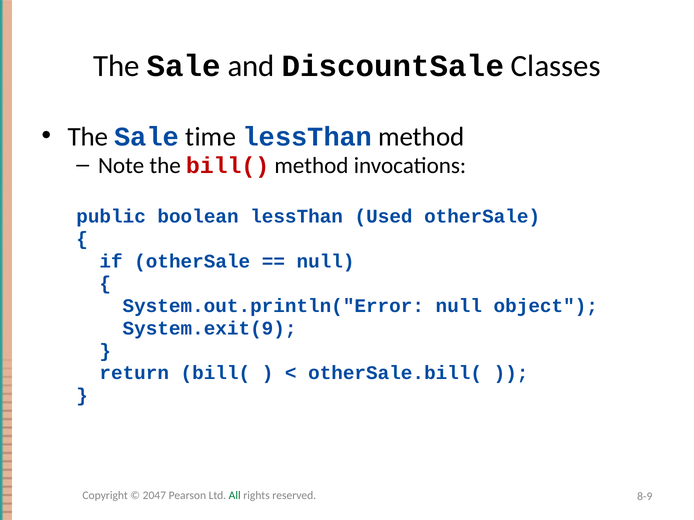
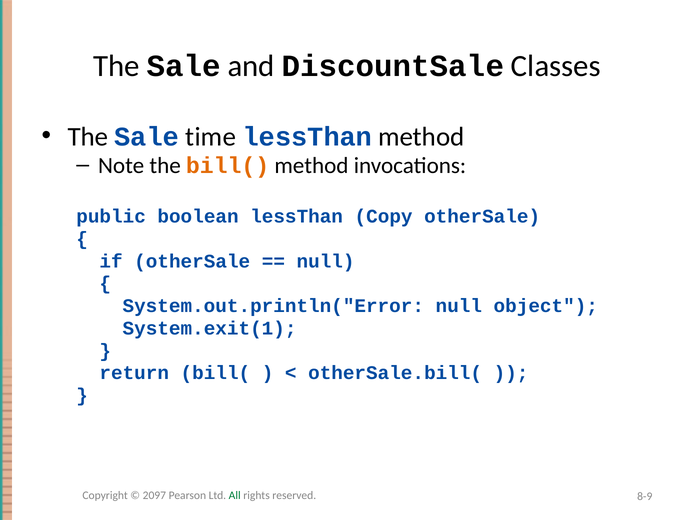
bill( colour: red -> orange (228, 166)
Used: Used -> Copy (384, 217)
System.exit(9: System.exit(9 -> System.exit(1 (210, 329)
2047: 2047 -> 2097 (154, 496)
